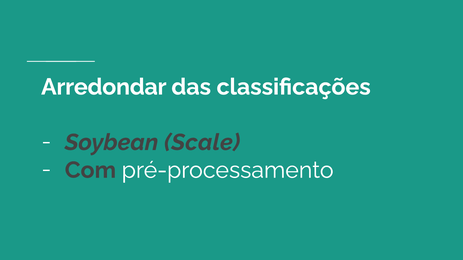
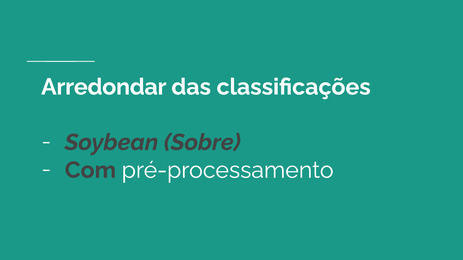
Scale: Scale -> Sobre (202, 143)
